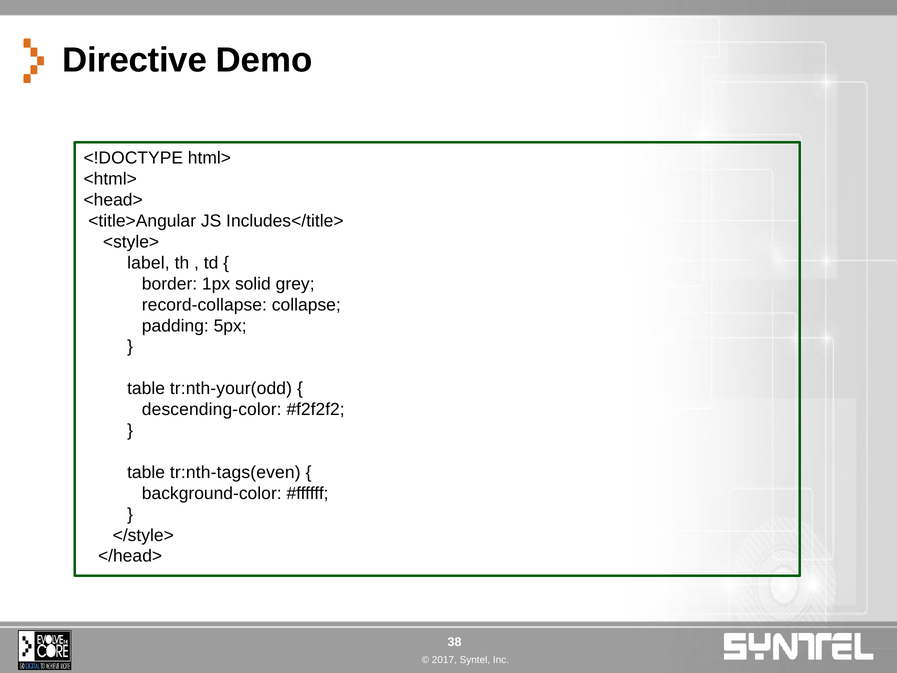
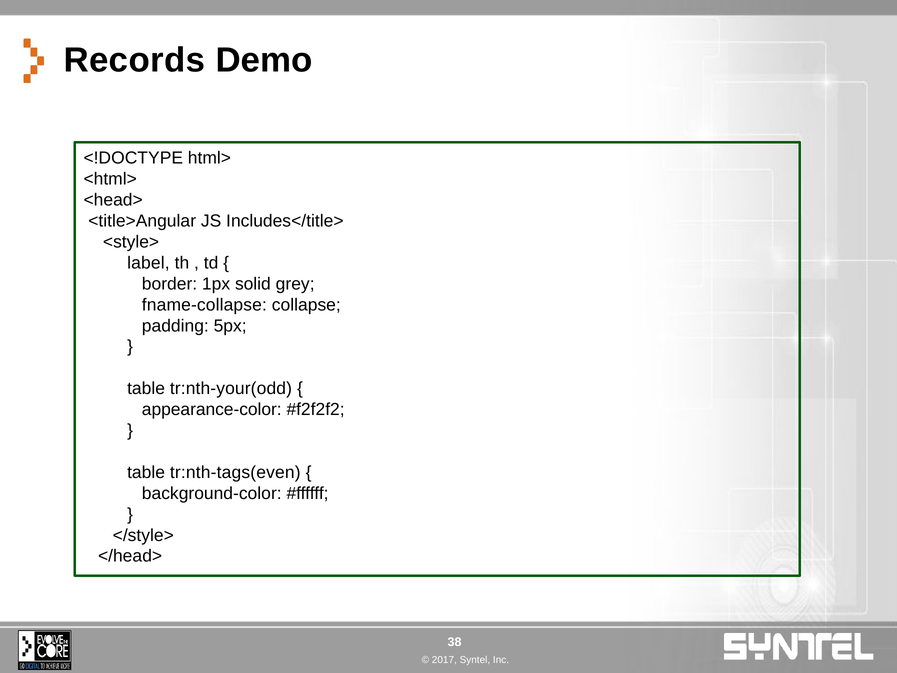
Directive: Directive -> Records (134, 60)
record-collapse: record-collapse -> fname-collapse (204, 305)
descending-color: descending-color -> appearance-color (212, 409)
